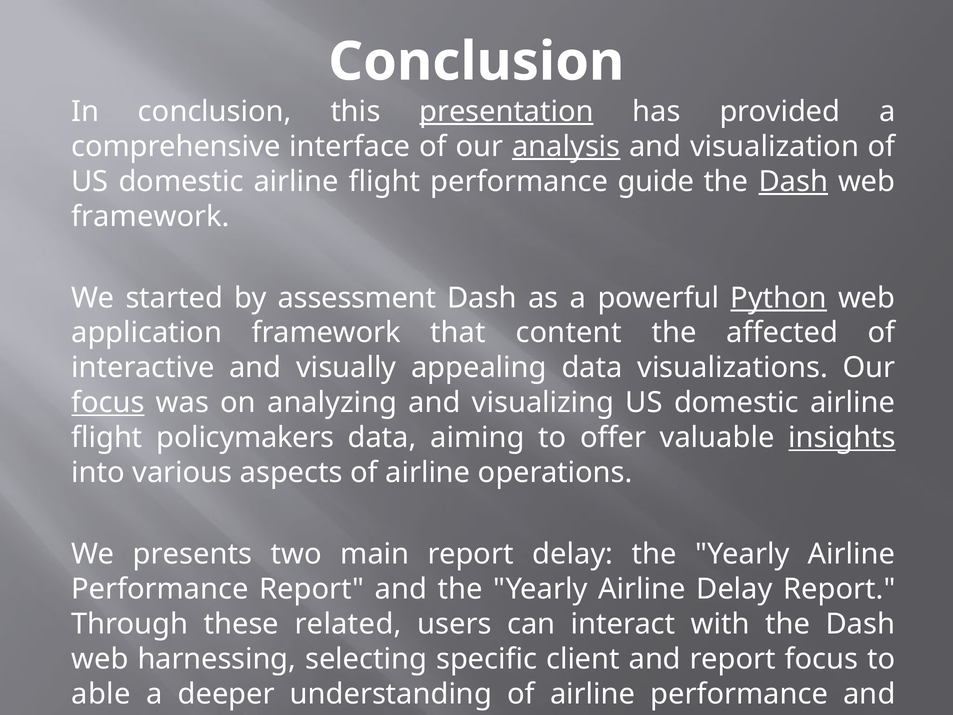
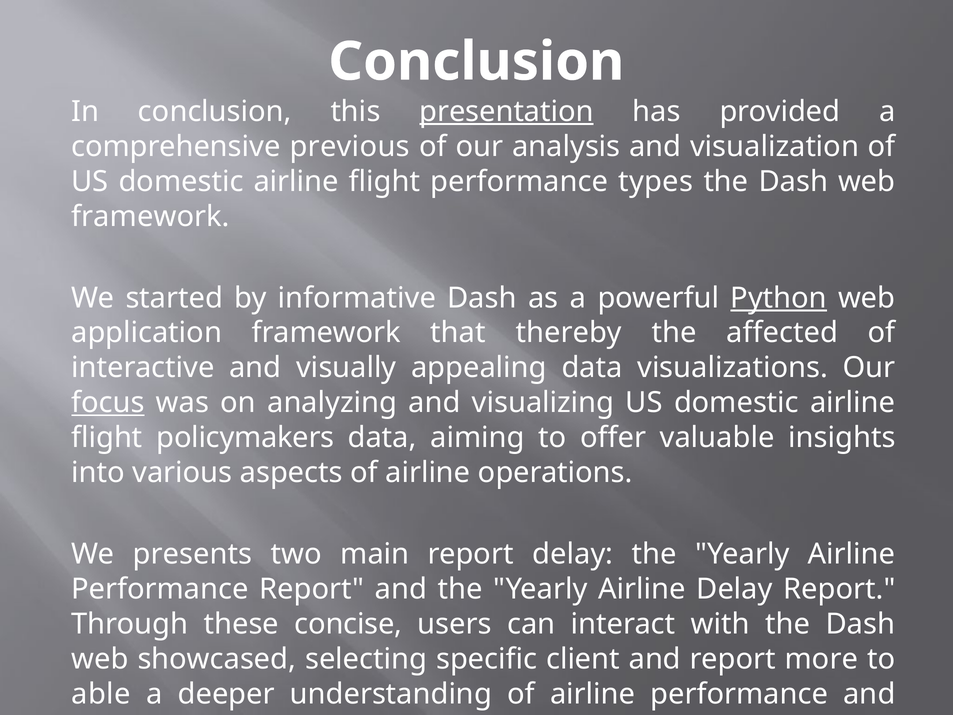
interface: interface -> previous (350, 146)
analysis underline: present -> none (566, 146)
guide: guide -> types (656, 181)
Dash underline: present -> none (793, 181)
assessment: assessment -> informative (357, 298)
content: content -> thereby (569, 333)
insights underline: present -> none (842, 438)
related: related -> concise (348, 624)
harnessing: harnessing -> showcased (217, 659)
report focus: focus -> more (821, 659)
